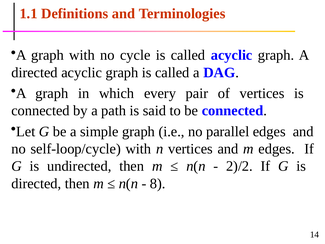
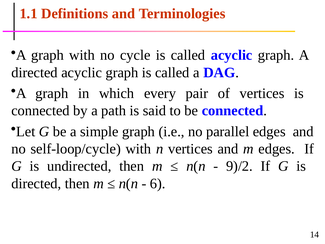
2)/2: 2)/2 -> 9)/2 (239, 166)
8: 8 -> 6 (158, 183)
